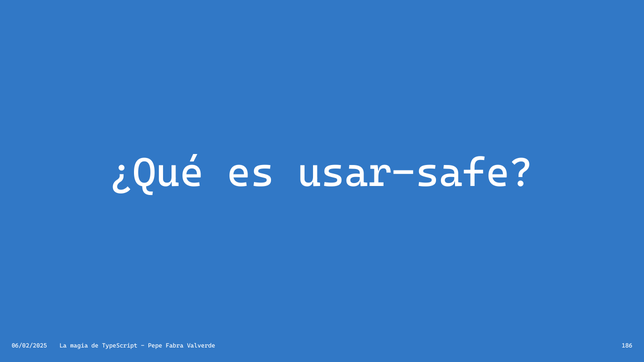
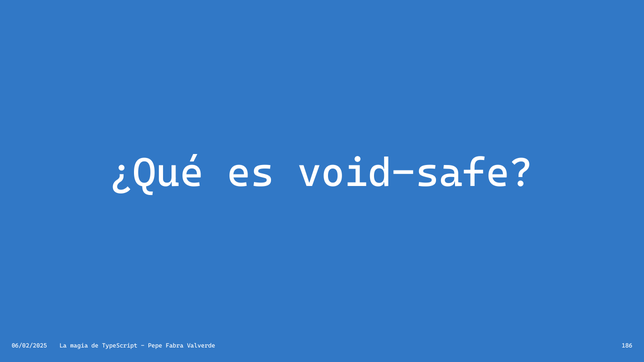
usar-safe: usar-safe -> void-safe (416, 173)
